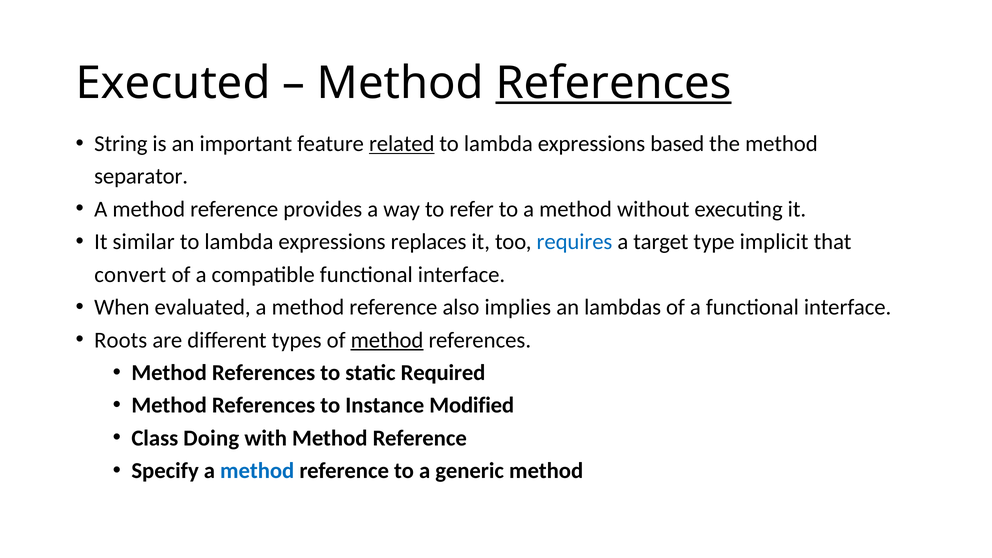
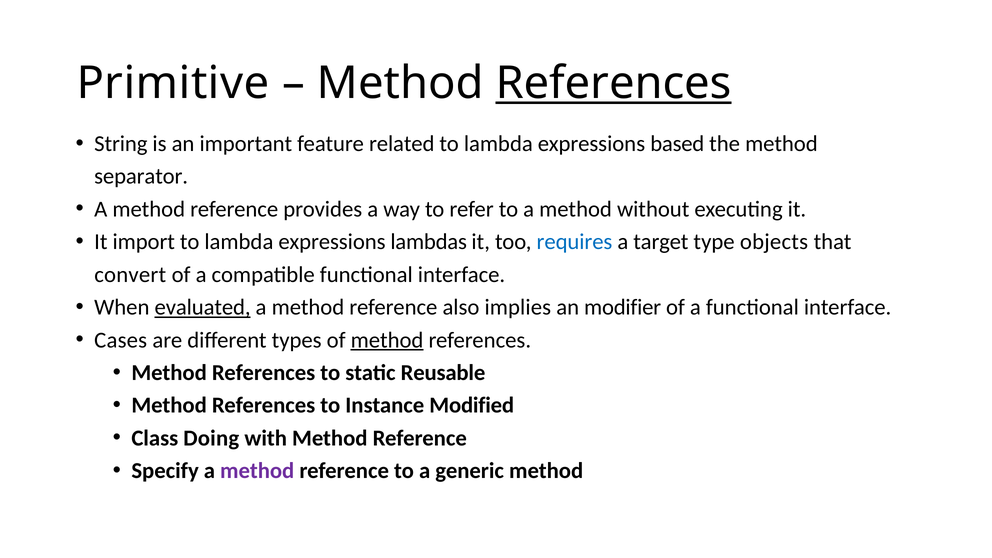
Executed: Executed -> Primitive (173, 83)
related underline: present -> none (402, 144)
similar: similar -> import (144, 242)
replaces: replaces -> lambdas (429, 242)
implicit: implicit -> objects (774, 242)
evaluated underline: none -> present (203, 307)
lambdas: lambdas -> modifier (623, 307)
Roots: Roots -> Cases (121, 340)
Required: Required -> Reusable (443, 373)
method colour: blue -> purple (257, 471)
